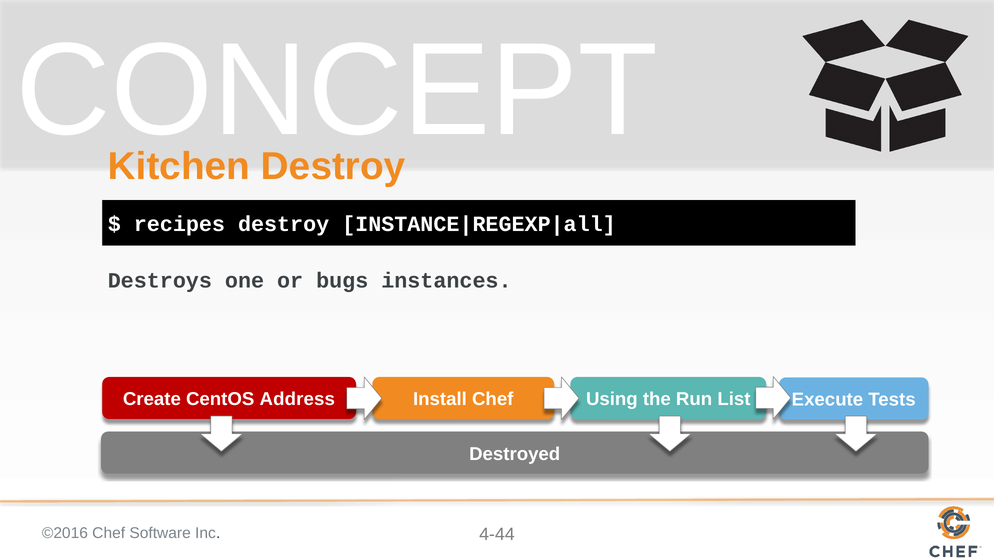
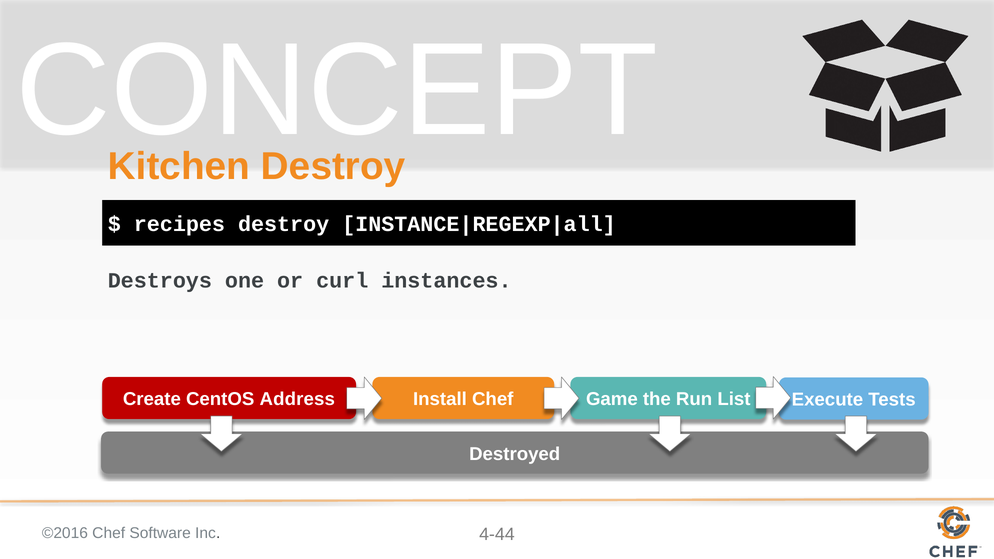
bugs: bugs -> curl (342, 281)
Using: Using -> Game (612, 399)
